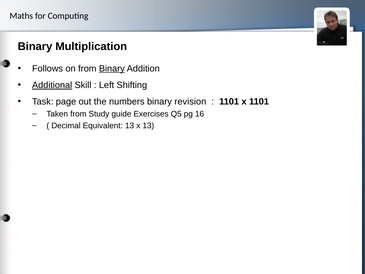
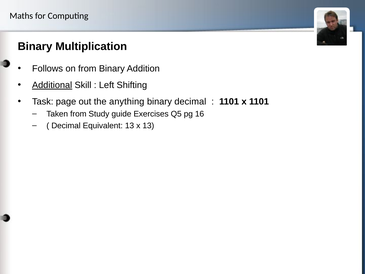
Binary underline: present -> none (112, 69)
numbers: numbers -> anything (127, 102)
binary revision: revision -> decimal (190, 102)
